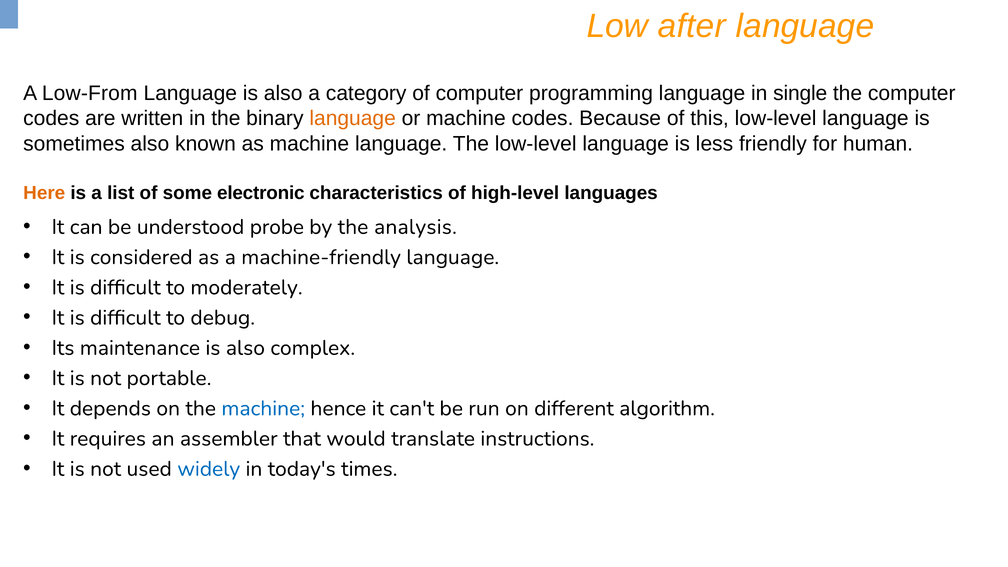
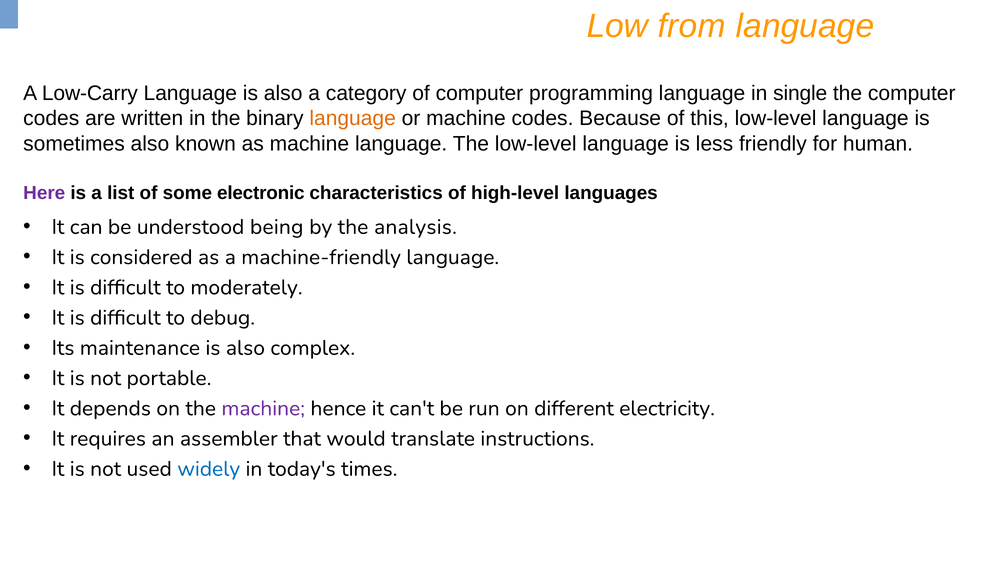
after: after -> from (692, 26)
Low-From: Low-From -> Low-Carry (90, 93)
Here colour: orange -> purple (44, 193)
probe: probe -> being (277, 227)
machine colour: blue -> purple (263, 408)
algorithm: algorithm -> electricity (667, 408)
